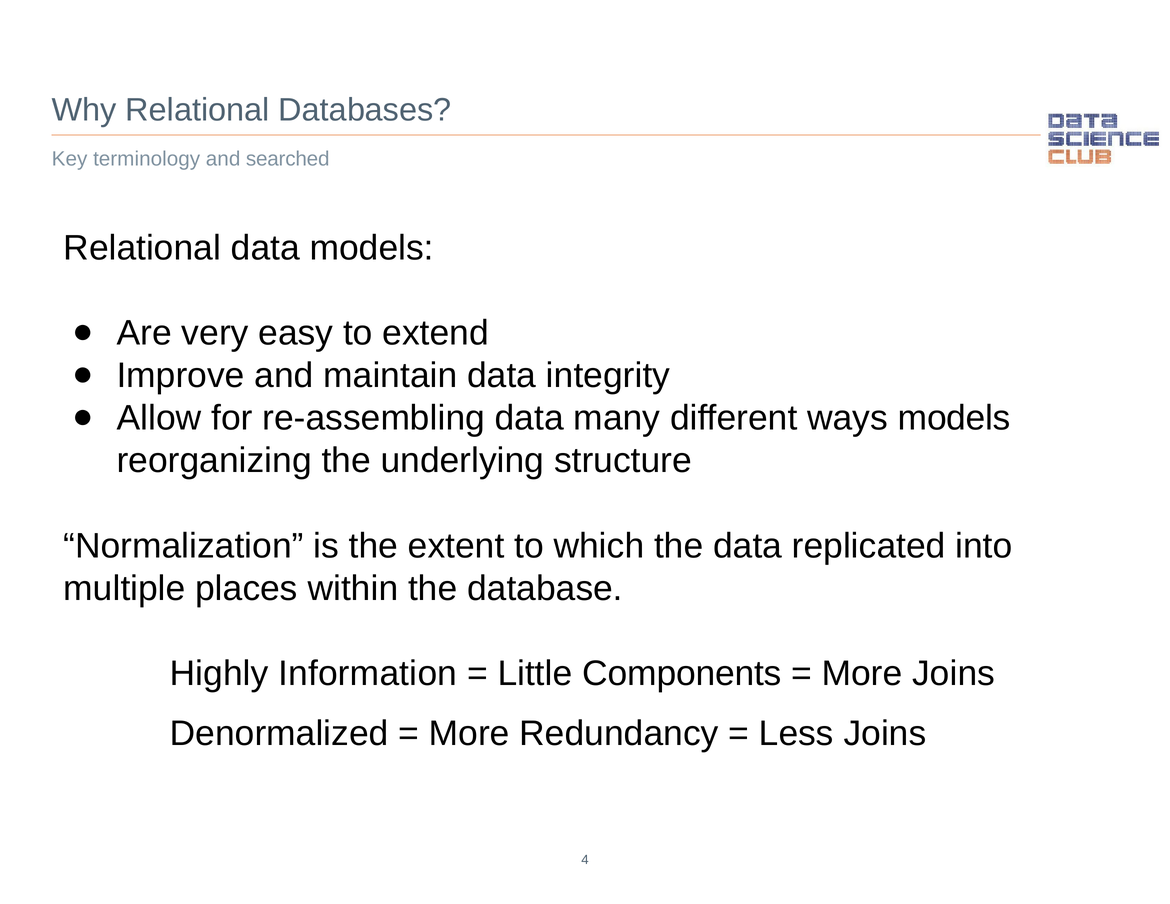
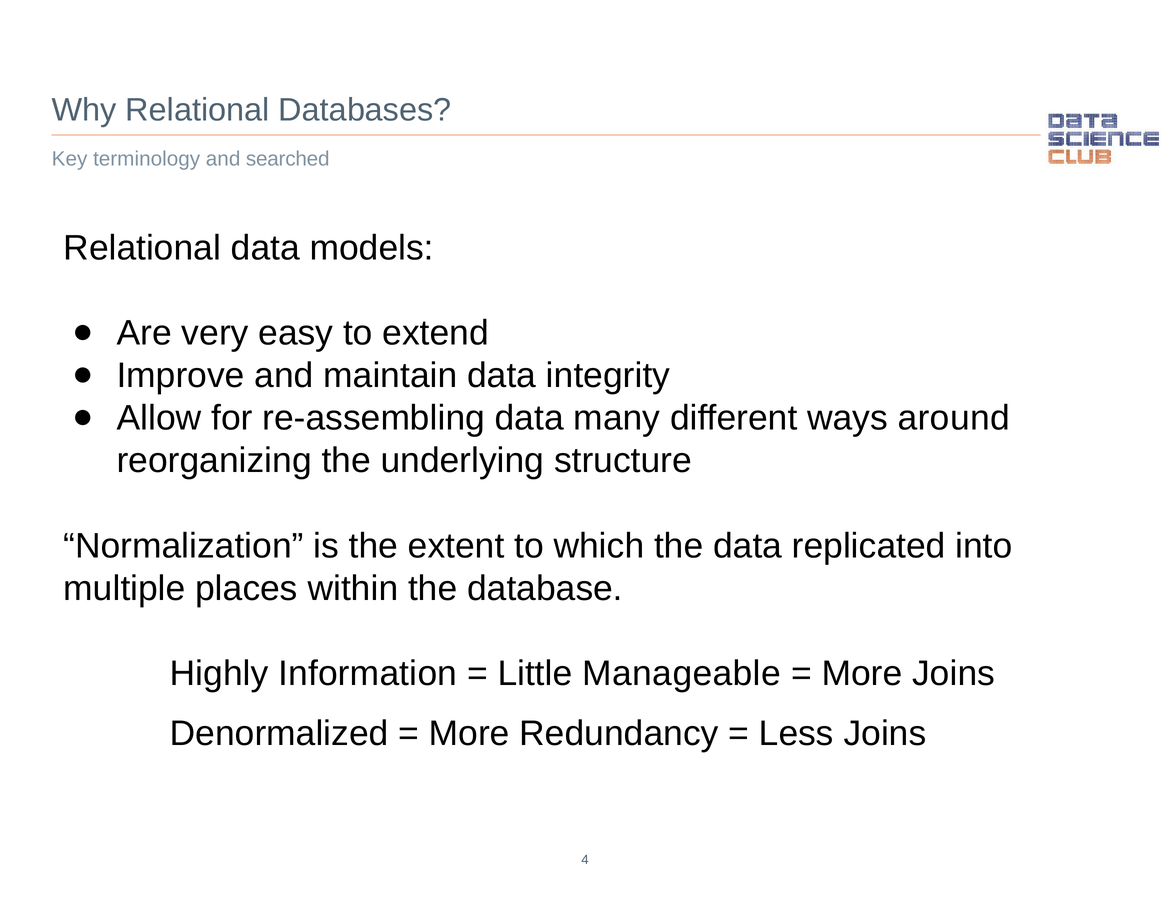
ways models: models -> around (954, 418)
Components: Components -> Manageable (682, 674)
